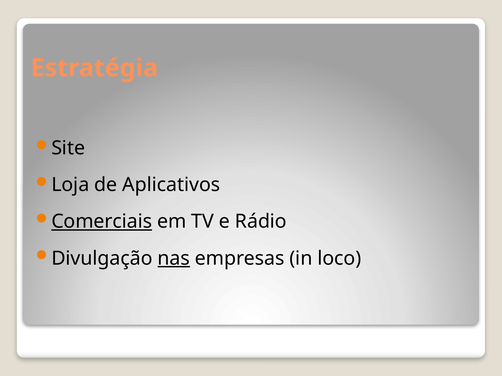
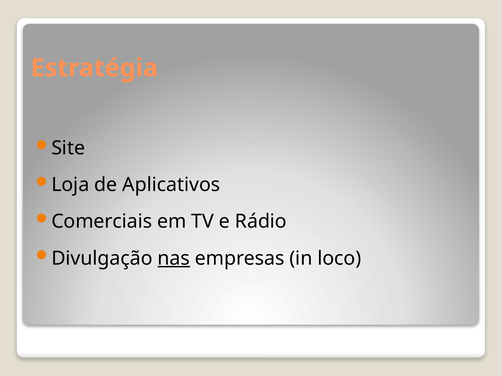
Comerciais underline: present -> none (102, 222)
